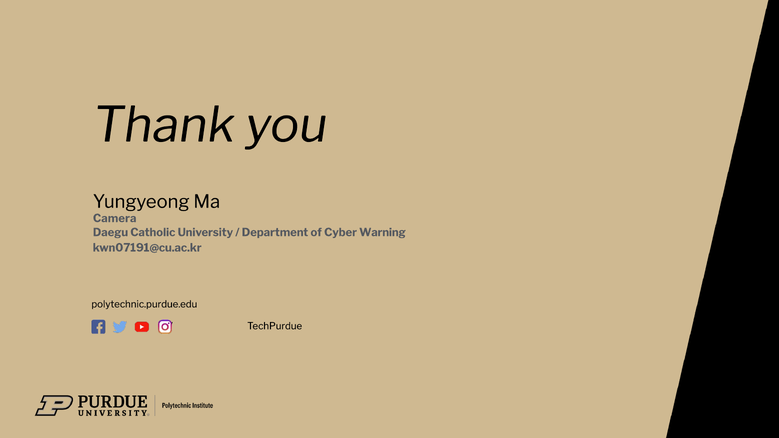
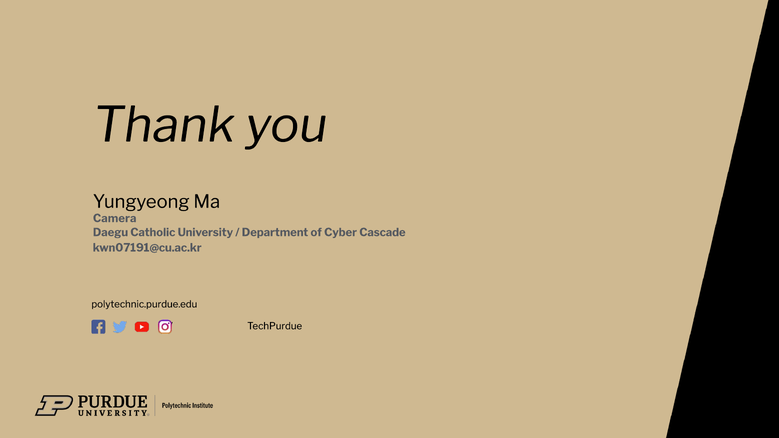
Warning: Warning -> Cascade (382, 233)
